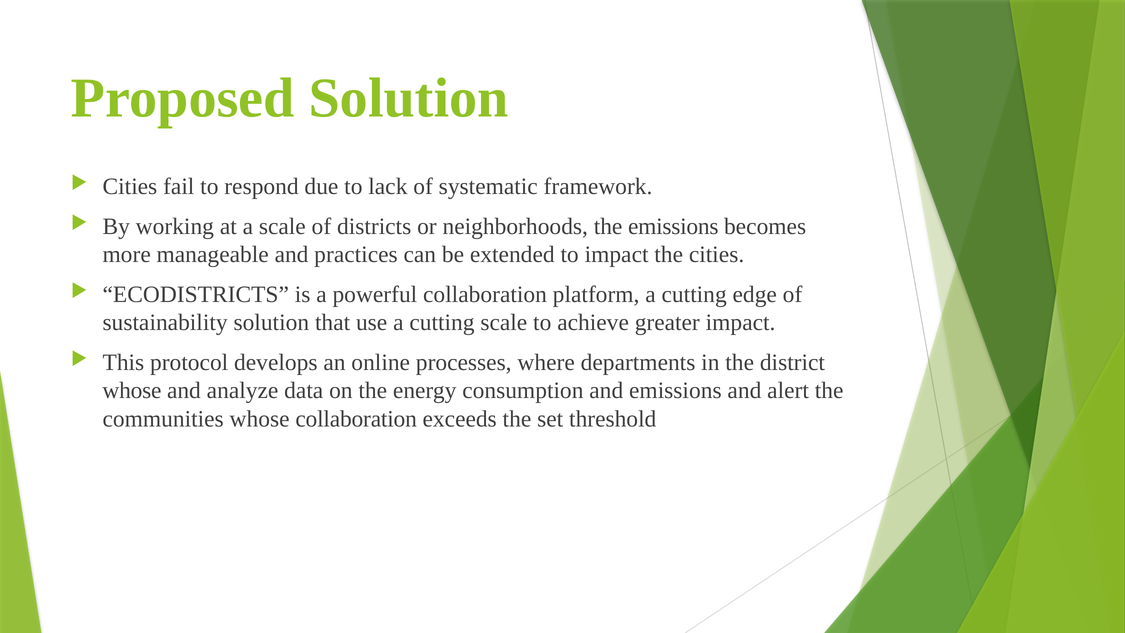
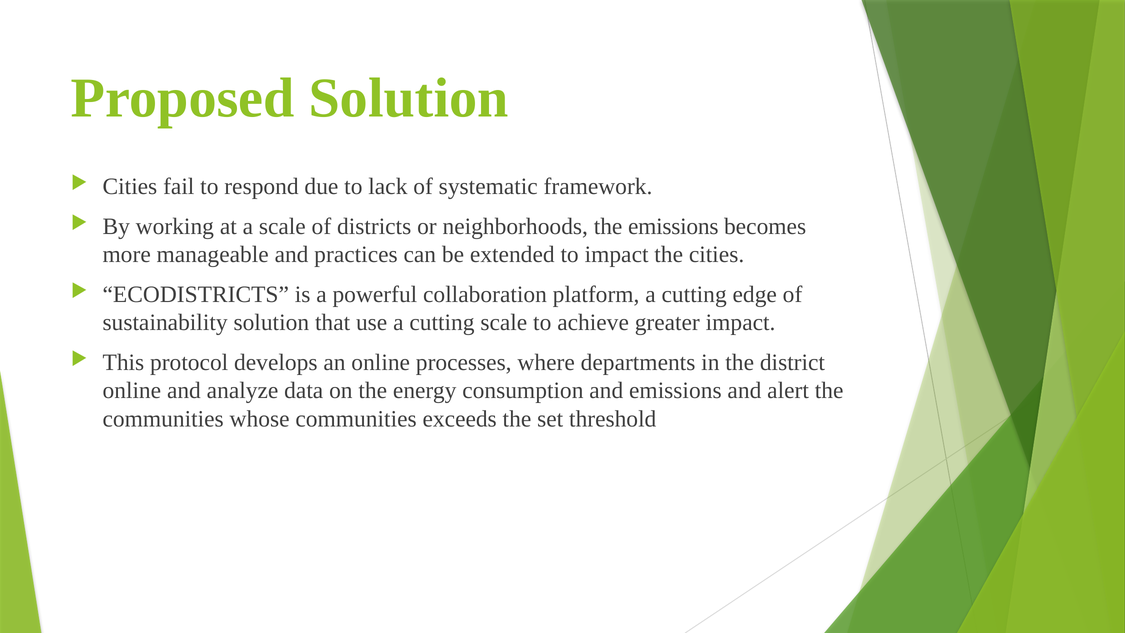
whose: whose -> online (132, 391)
whose collaboration: collaboration -> communities (356, 419)
